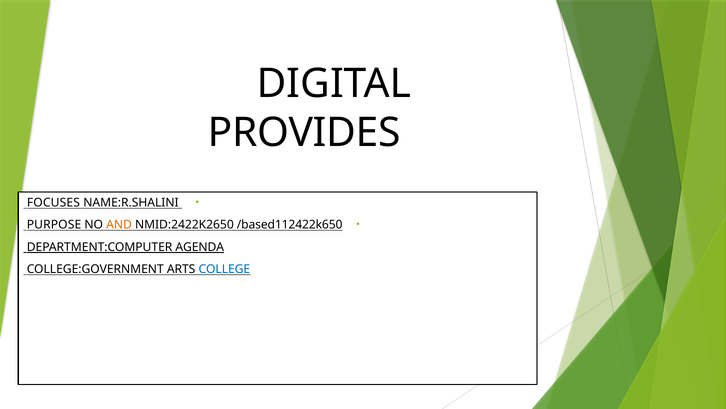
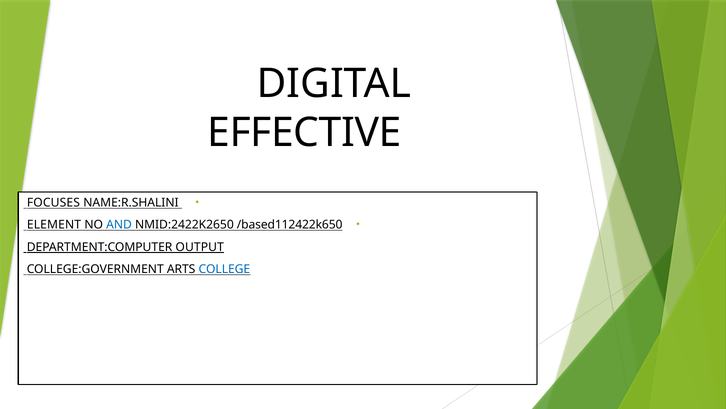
PROVIDES: PROVIDES -> EFFECTIVE (304, 133)
PURPOSE: PURPOSE -> ELEMENT (54, 225)
AND colour: orange -> blue (119, 225)
AGENDA: AGENDA -> OUTPUT (200, 247)
